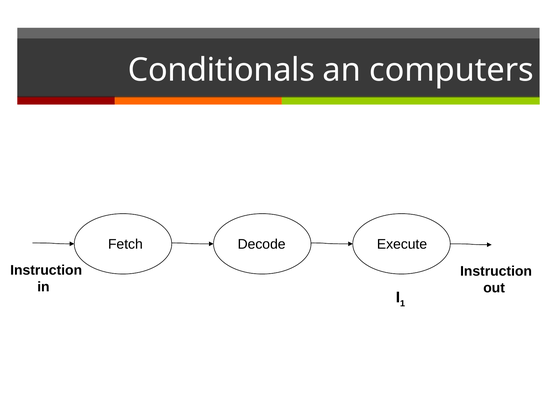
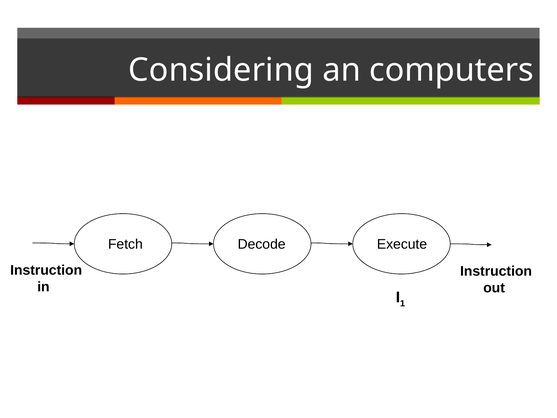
Conditionals: Conditionals -> Considering (221, 70)
